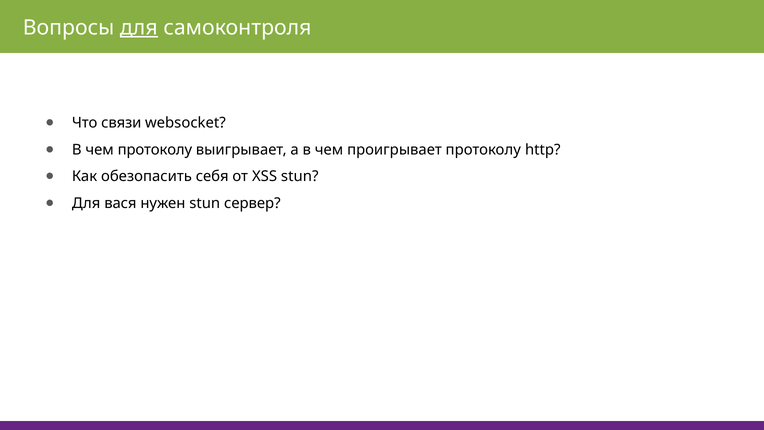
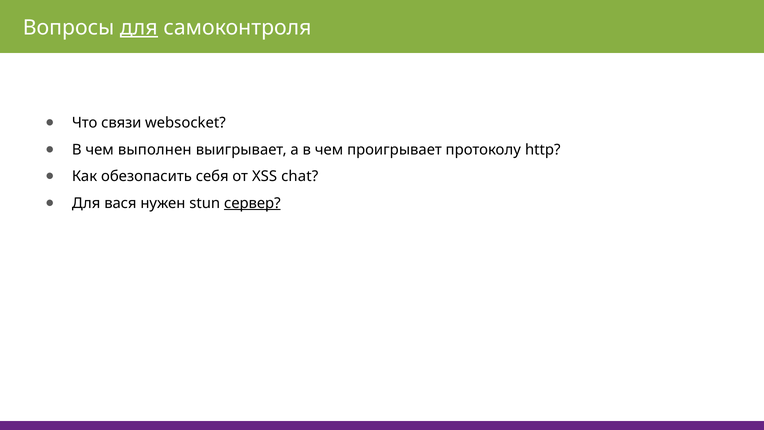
чем протоколу: протоколу -> выполнен (155, 150)
XSS stun: stun -> chat (300, 176)
сервер underline: none -> present (252, 203)
